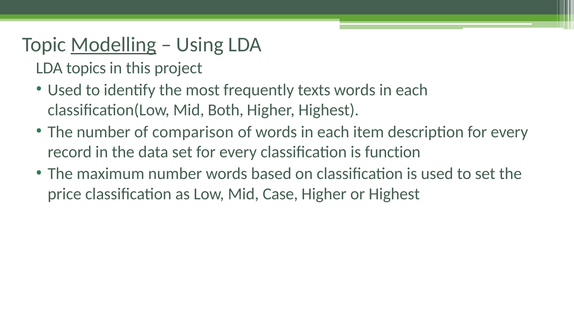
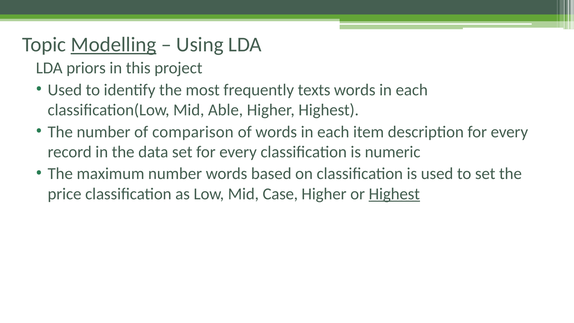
topics: topics -> priors (86, 68)
Both: Both -> Able (226, 110)
function: function -> numeric (393, 152)
Highest underline: none -> present (394, 194)
